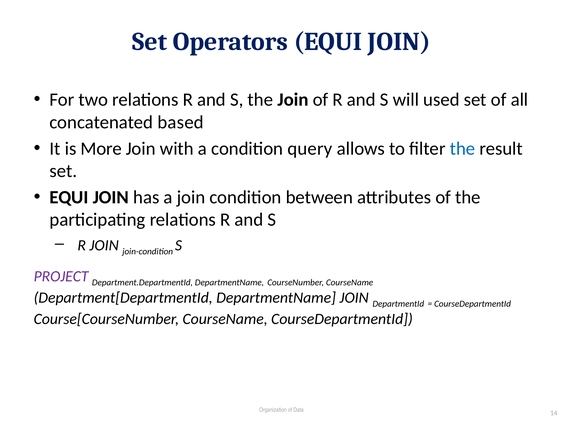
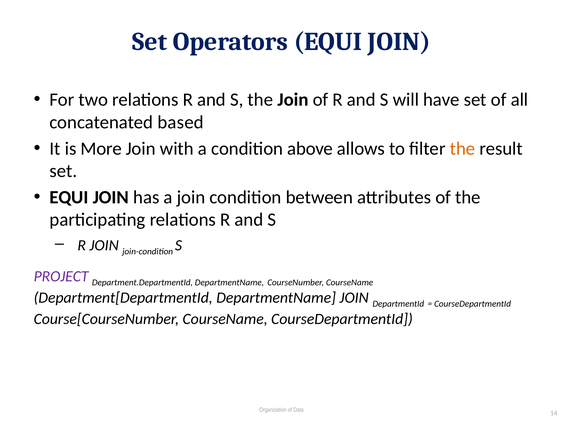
used: used -> have (441, 100)
query: query -> above (310, 149)
the colour: blue -> orange (462, 149)
